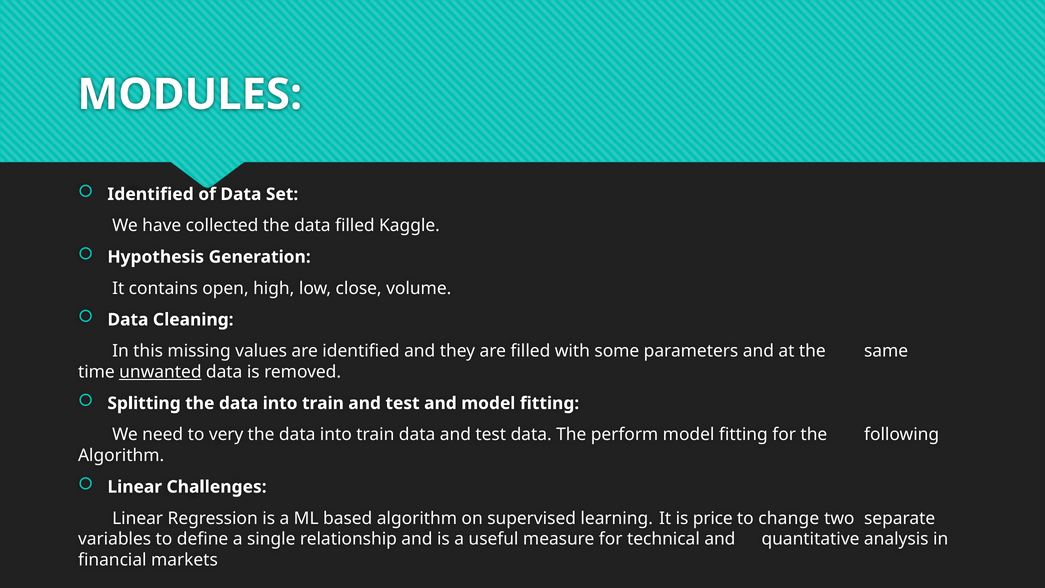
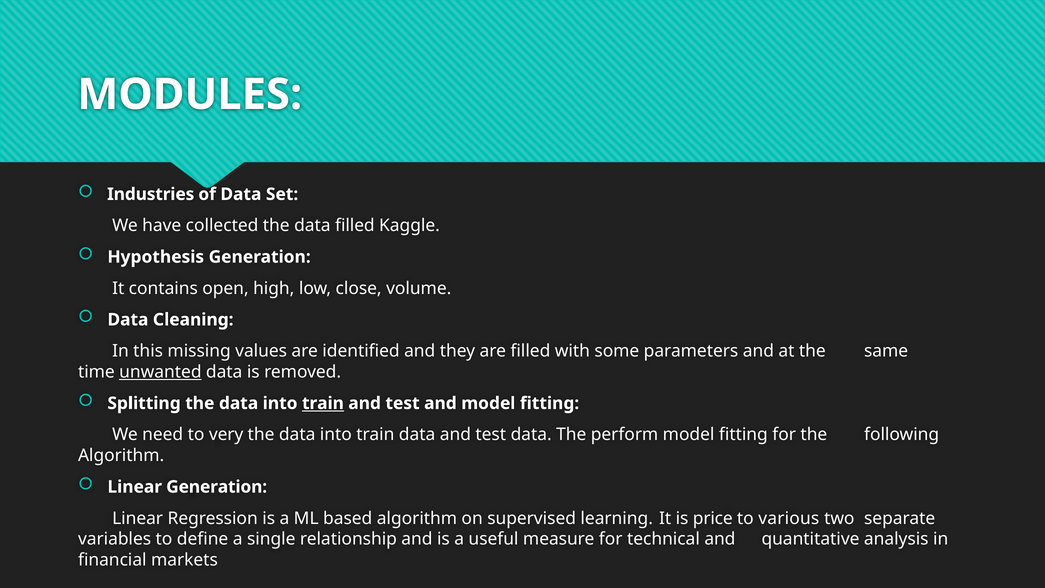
Identified: Identified -> Industries (151, 194)
train underline: none -> present (323, 403)
Linear Challenges: Challenges -> Generation (217, 487)
change: change -> various (789, 518)
